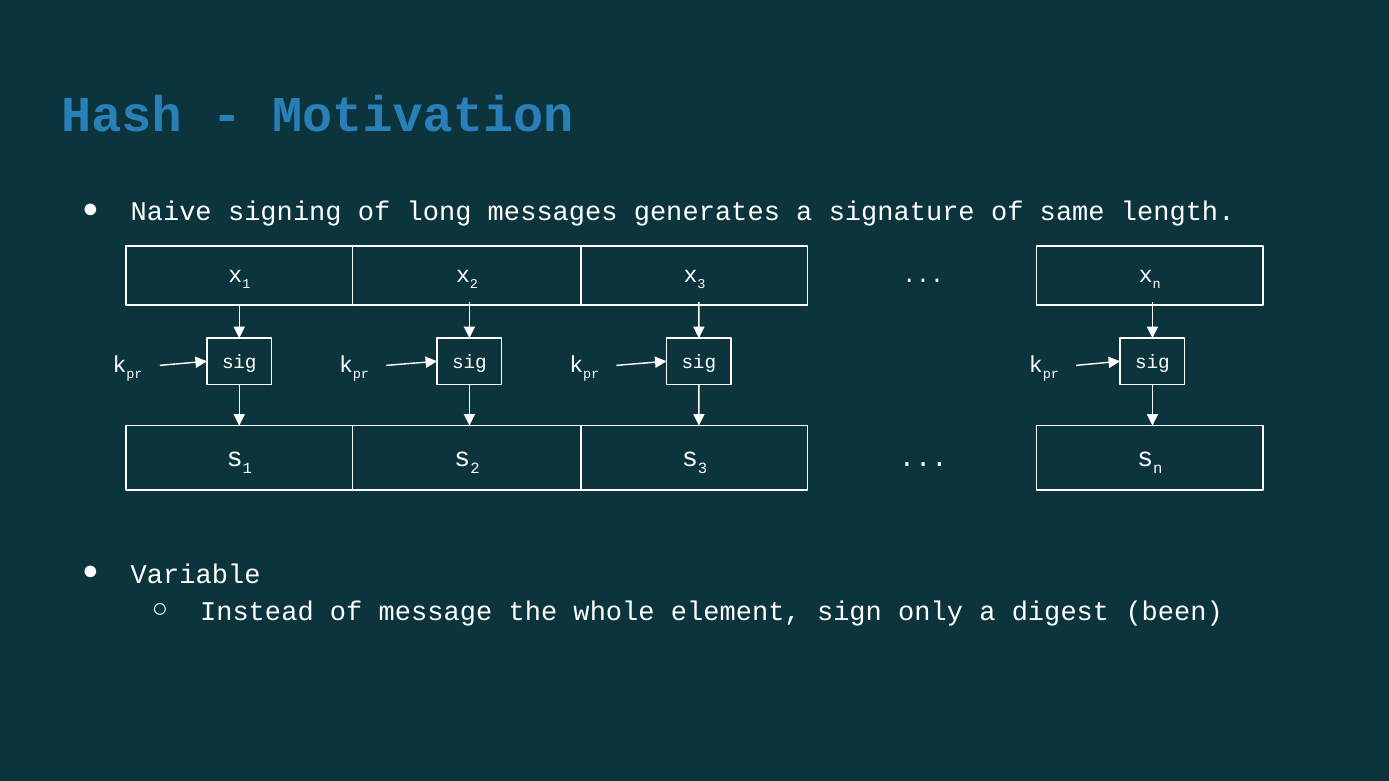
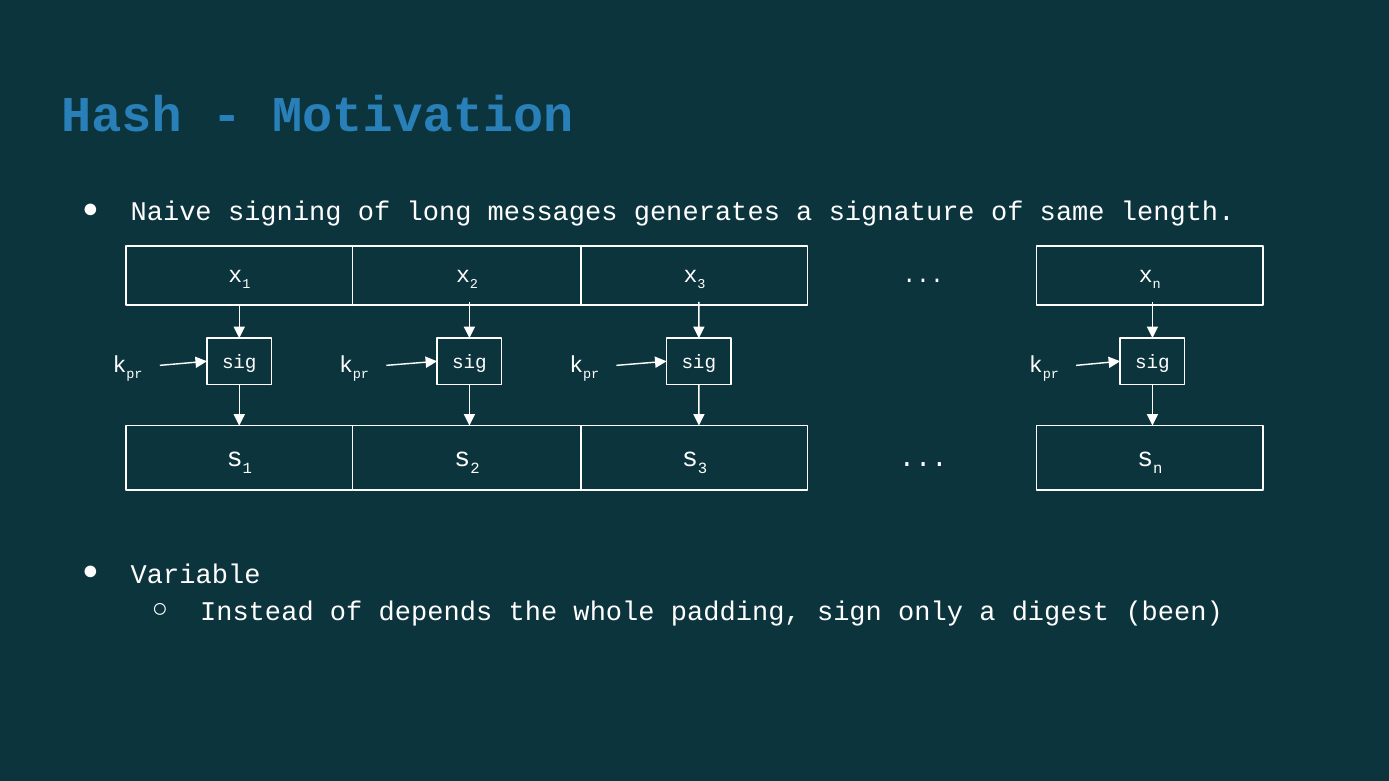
message: message -> depends (435, 612)
element: element -> padding (736, 612)
